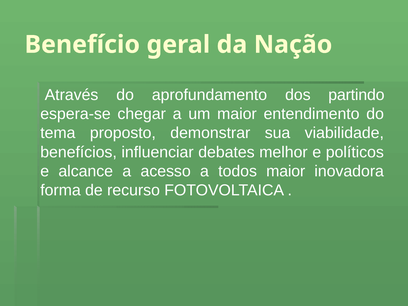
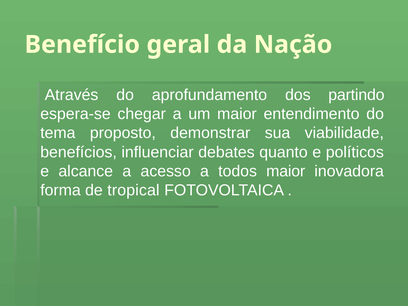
melhor: melhor -> quanto (283, 152)
recurso: recurso -> tropical (133, 190)
